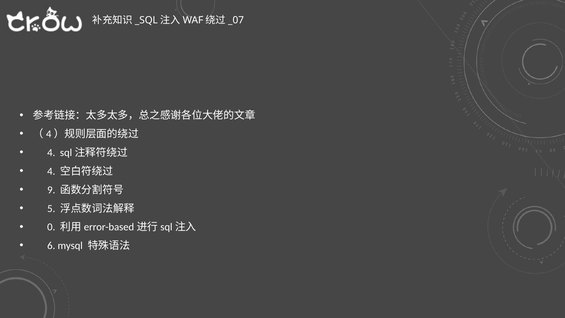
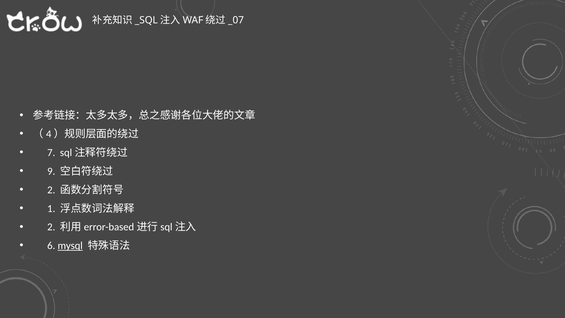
4: 4 -> 7 (51, 153)
4: 4 -> 9 (51, 171)
9: 9 -> 2 (51, 190)
5: 5 -> 1 (51, 208)
0: 0 -> 2 (51, 227)
mysql underline: none -> present (70, 246)
